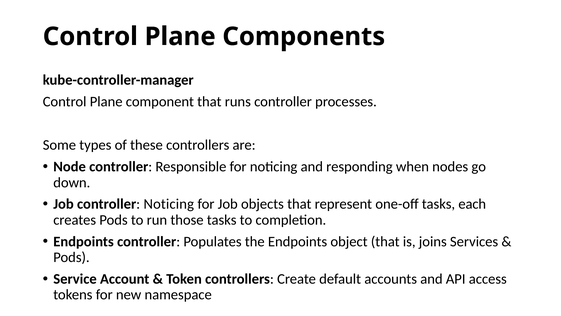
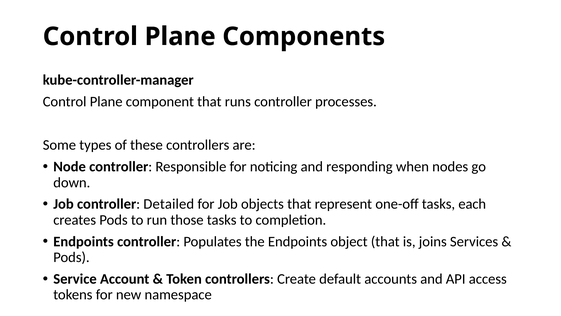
controller Noticing: Noticing -> Detailed (169, 204)
